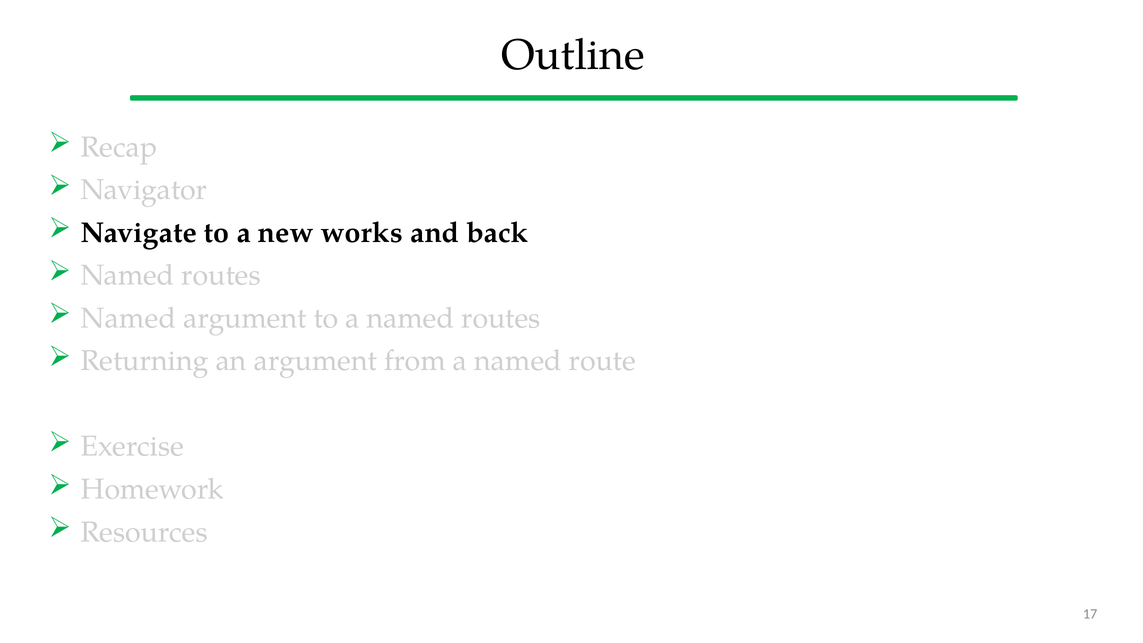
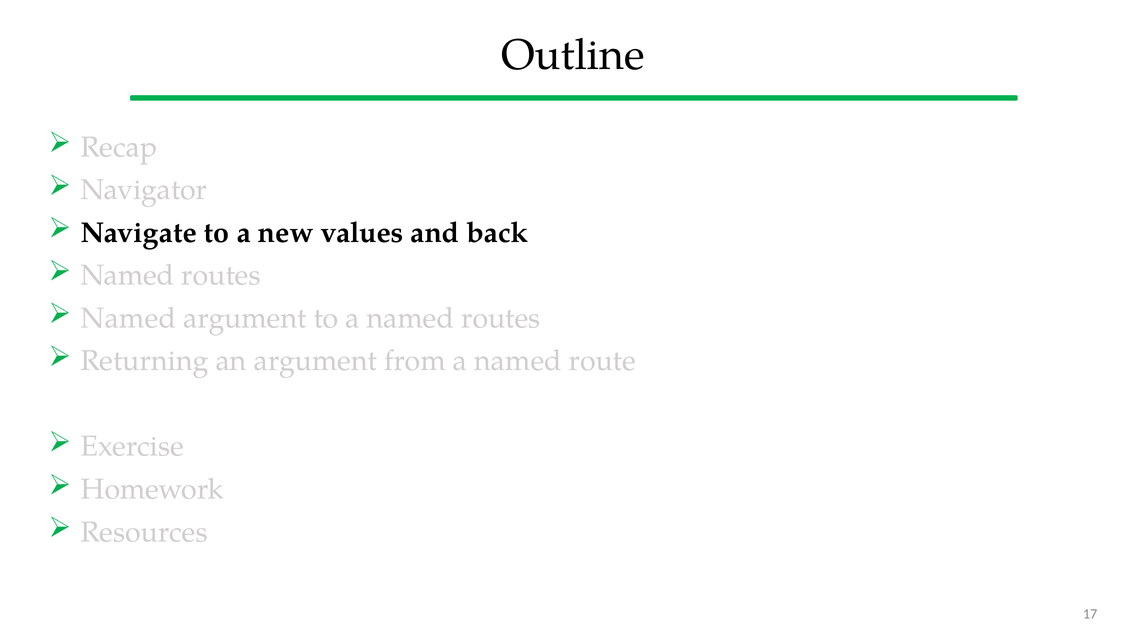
works: works -> values (362, 233)
